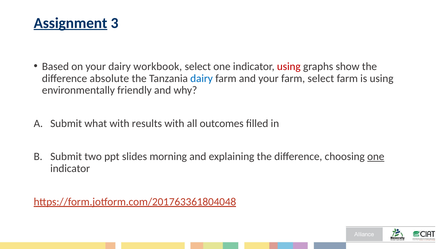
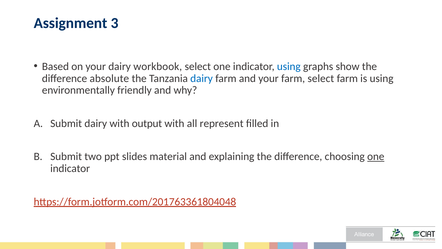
Assignment underline: present -> none (70, 23)
using colour: red -> blue (289, 66)
Submit what: what -> dairy (96, 123)
results: results -> output (147, 123)
outcomes: outcomes -> represent (222, 123)
morning: morning -> material (168, 156)
